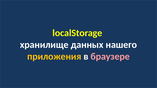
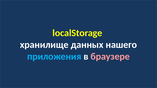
приложения colour: yellow -> light blue (54, 57)
